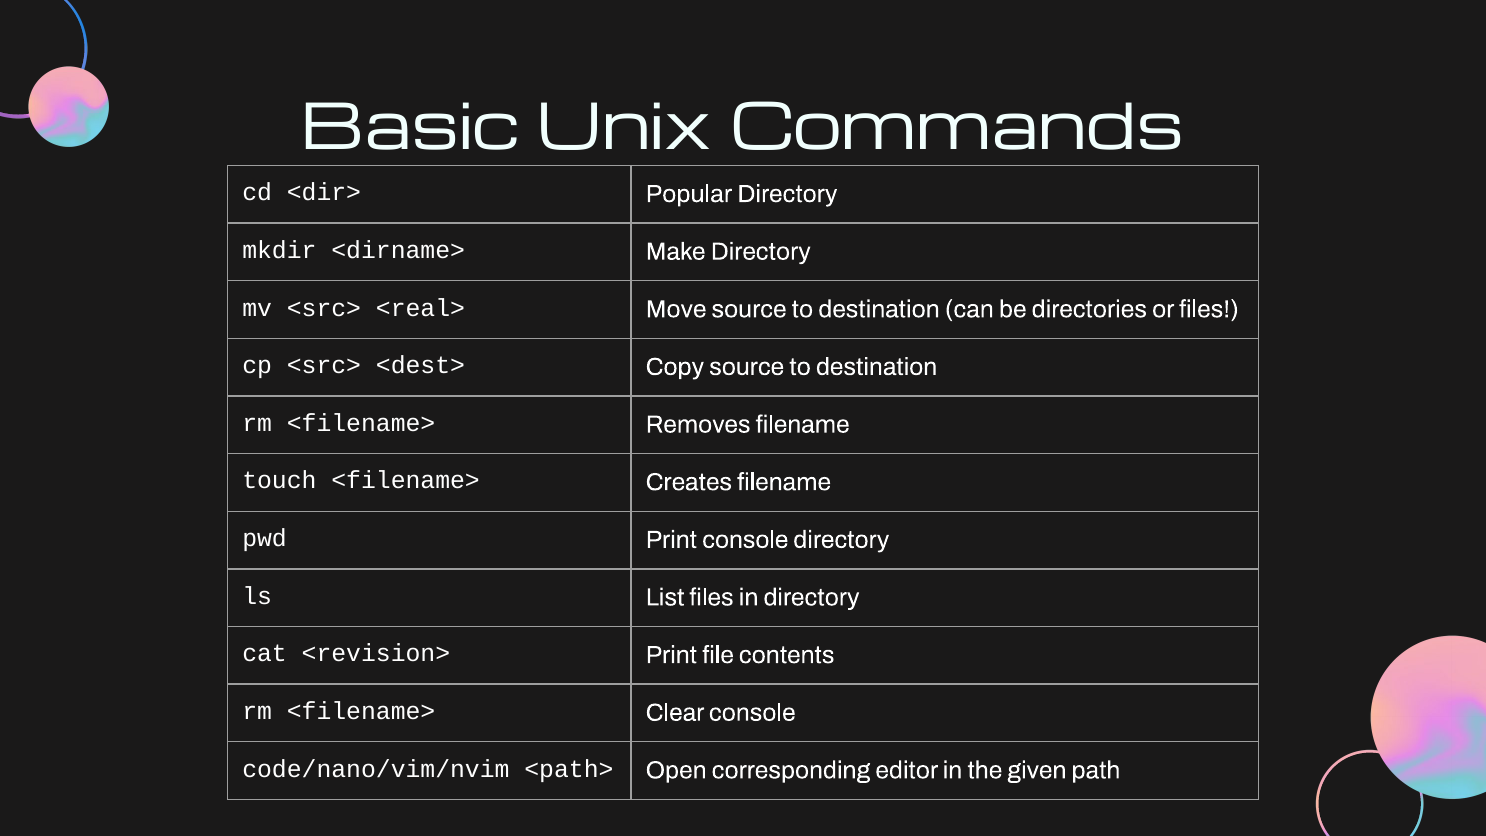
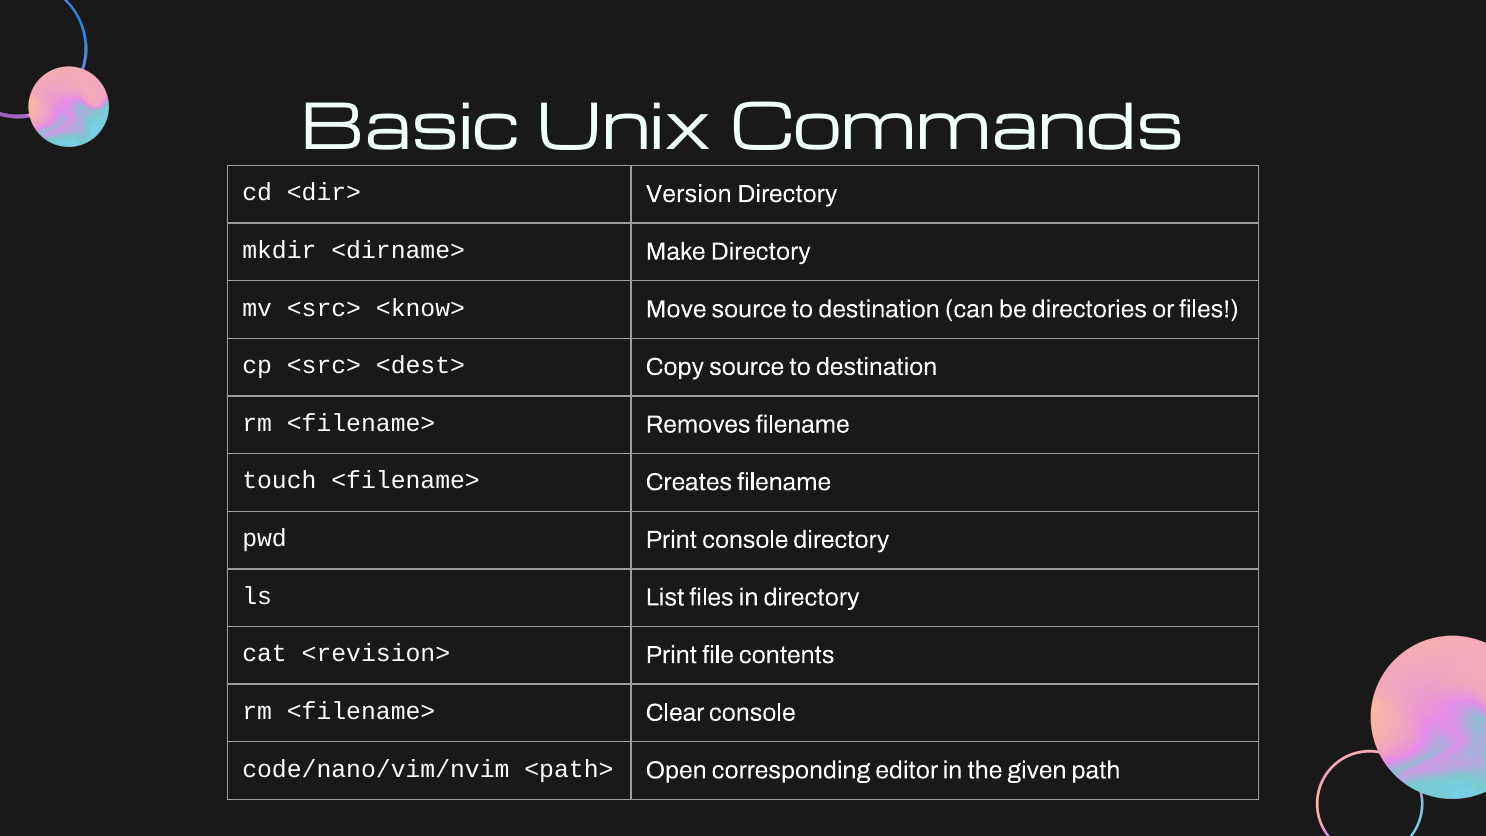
Popular: Popular -> Version (689, 194)
<real>: <real> -> <know> (420, 308)
